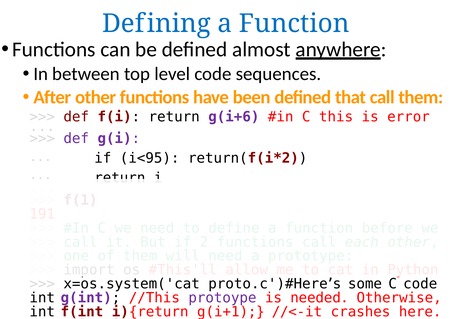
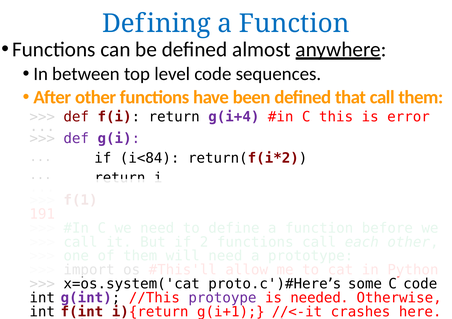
g(i+6: g(i+6 -> g(i+4 (234, 117)
i<95: i<95 -> i<84 (150, 158)
